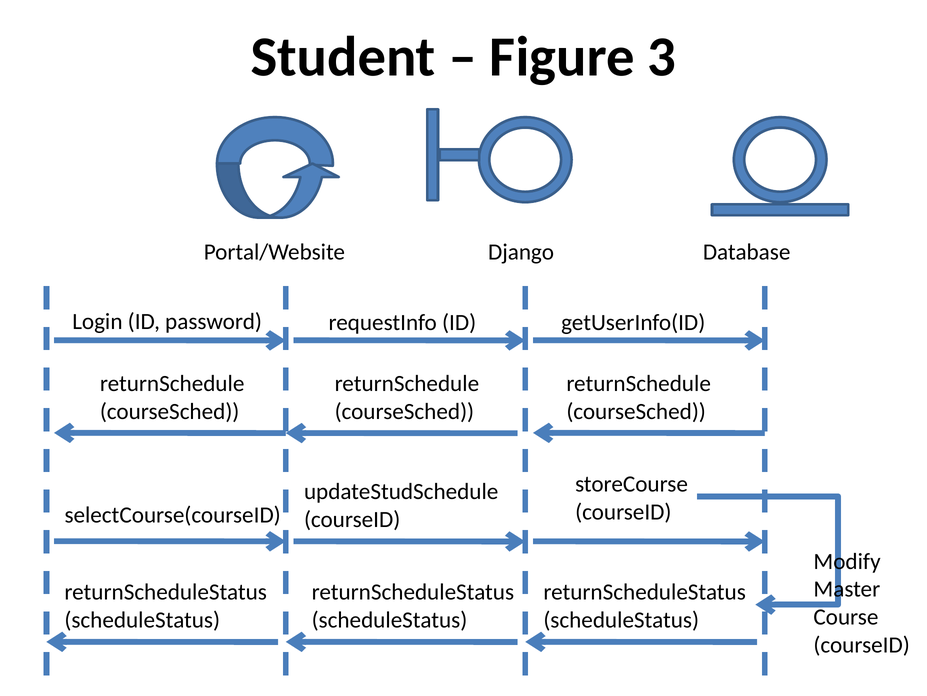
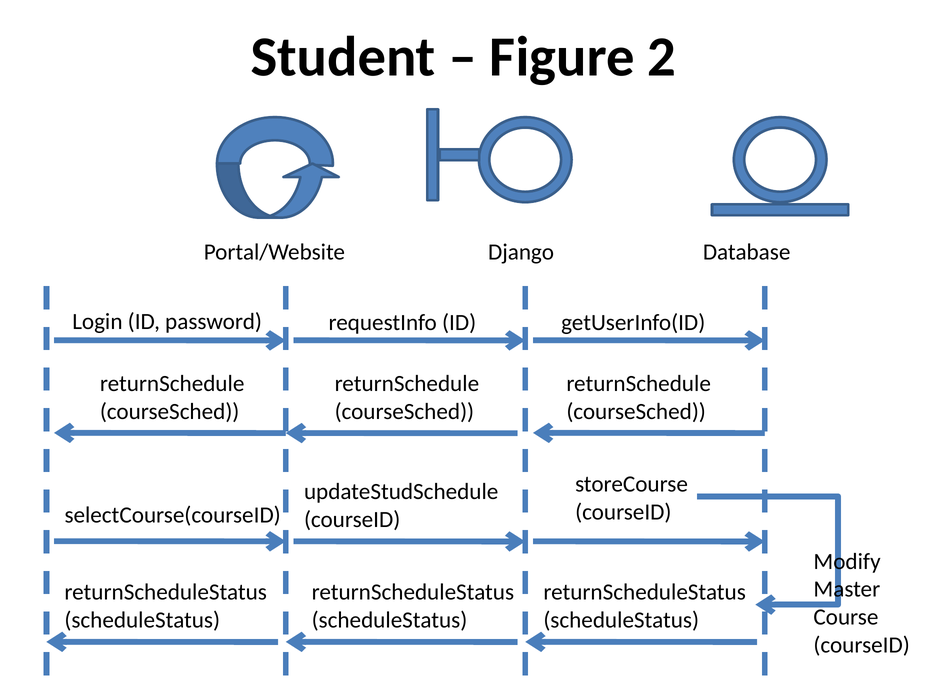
3: 3 -> 2 (662, 57)
